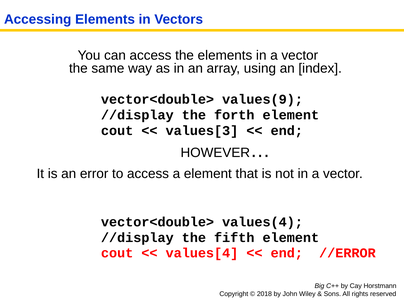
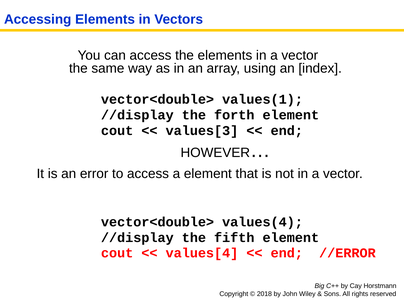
values(9: values(9 -> values(1 (263, 99)
